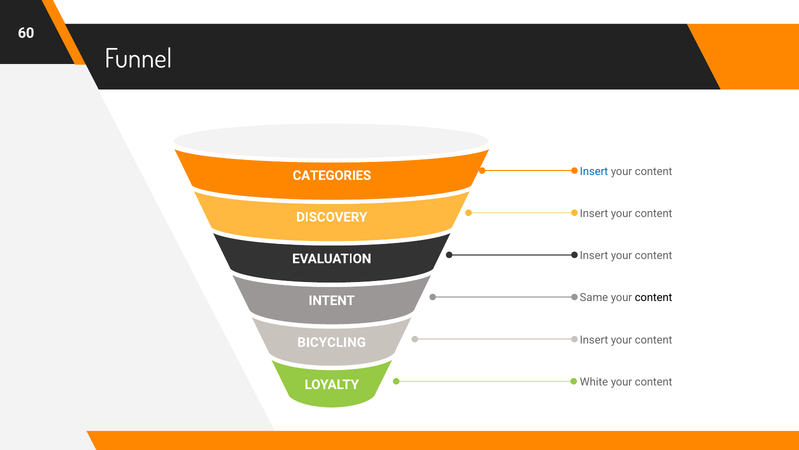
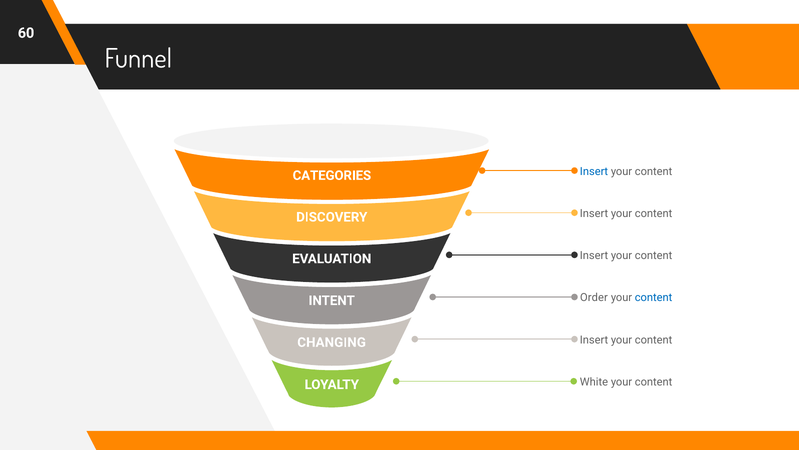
Same: Same -> Order (594, 297)
content colour: black -> blue (654, 297)
BICYCLING: BICYCLING -> CHANGING (332, 342)
